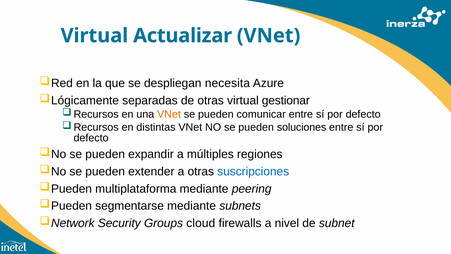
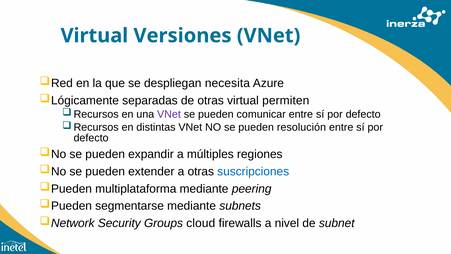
Actualizar: Actualizar -> Versiones (182, 36)
gestionar: gestionar -> permiten (286, 100)
VNet colour: orange -> purple (169, 114)
soluciones: soluciones -> resolución (301, 127)
